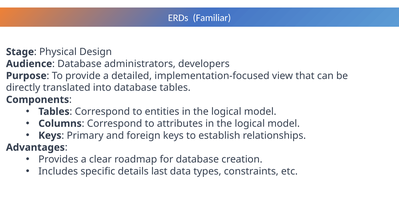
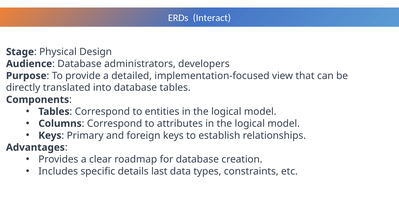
Familiar: Familiar -> Interact (212, 18)
